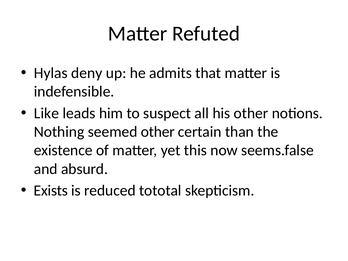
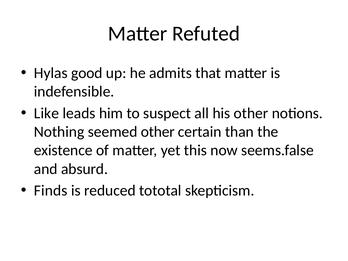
deny: deny -> good (87, 73)
Exists: Exists -> Finds (51, 191)
